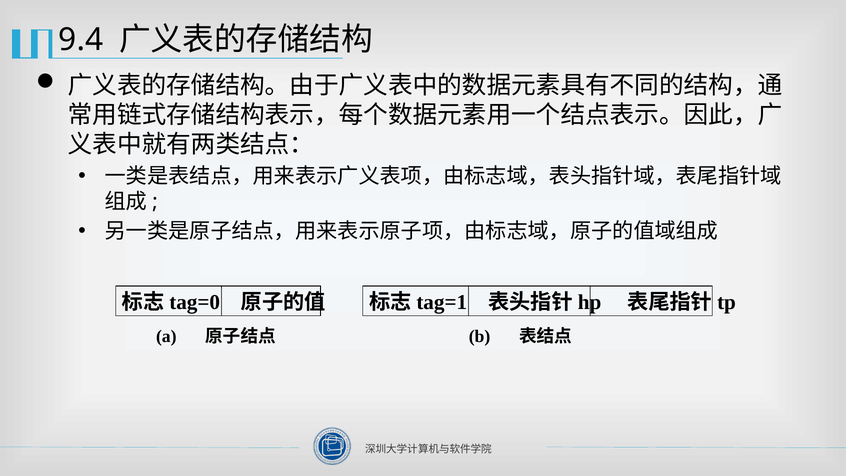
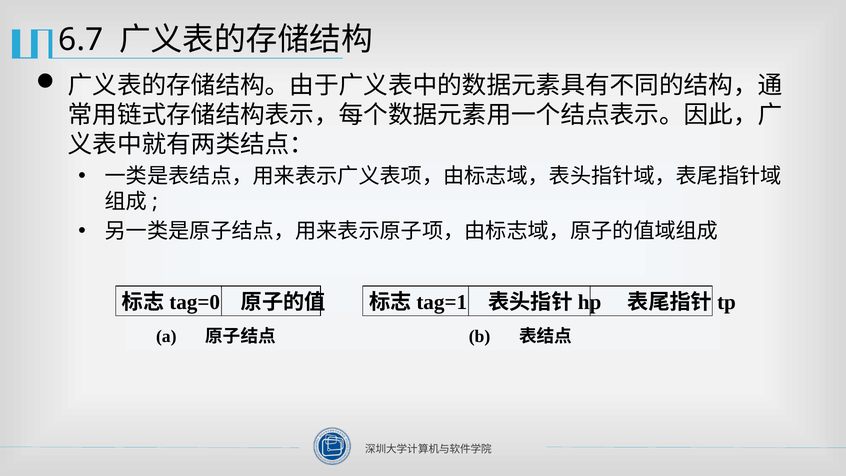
9.4: 9.4 -> 6.7 (81, 40)
